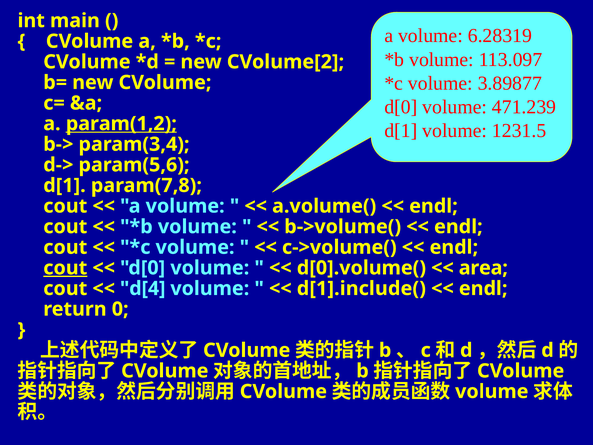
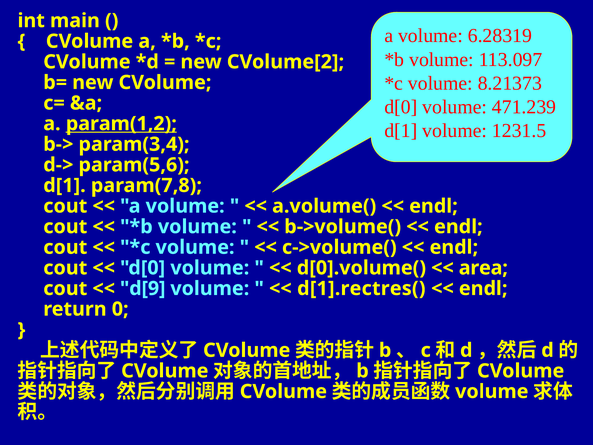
3.89877: 3.89877 -> 8.21373 (510, 83)
cout underline: present -> none (65, 268)
d[4: d[4 -> d[9 (143, 288)
d[1].include(: d[1].include( -> d[1].rectres( (361, 288)
